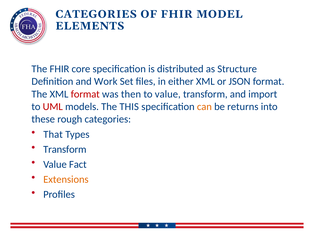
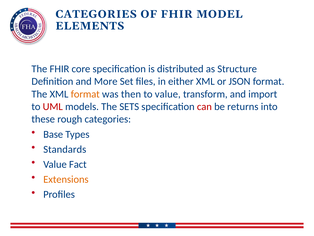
Work: Work -> More (106, 81)
format colour: red -> orange (85, 94)
THIS: THIS -> SETS (129, 106)
can colour: orange -> red (204, 106)
That: That -> Base (53, 134)
Transform: Transform -> Standards (65, 149)
